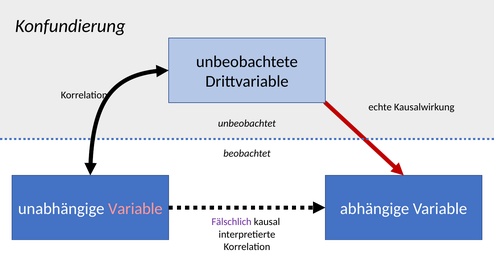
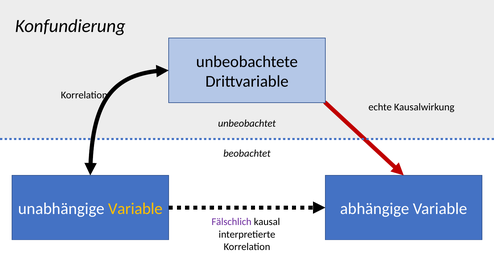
Variable colour: pink -> yellow (135, 209)
